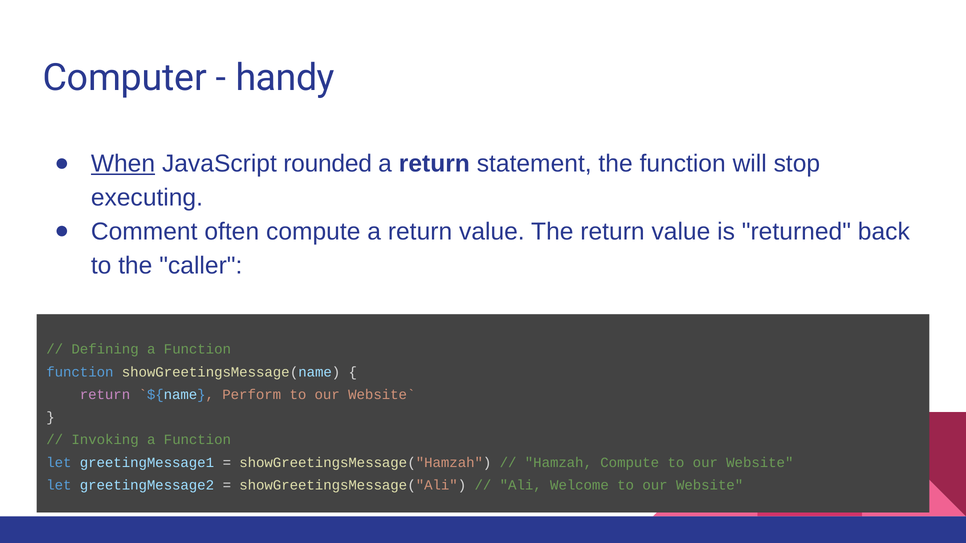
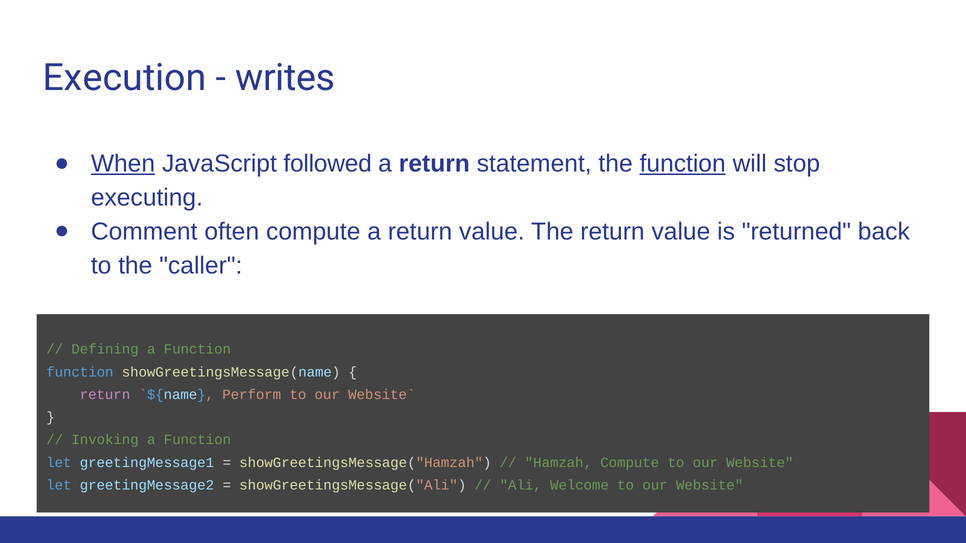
Computer: Computer -> Execution (125, 78)
handy: handy -> writes (285, 78)
rounded: rounded -> followed (328, 164)
function underline: none -> present (683, 164)
